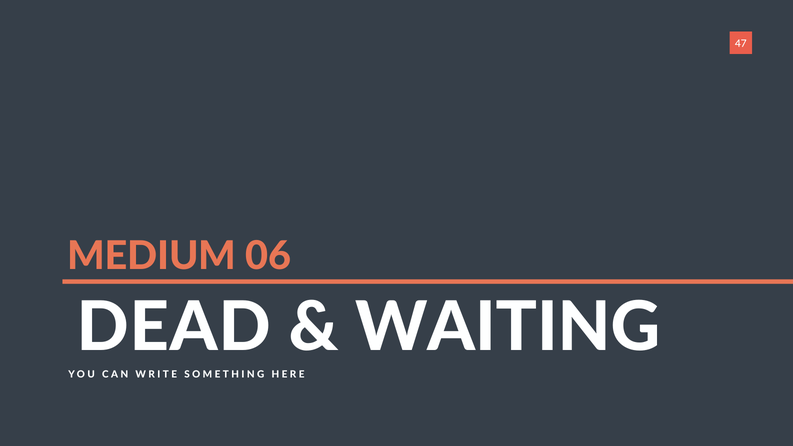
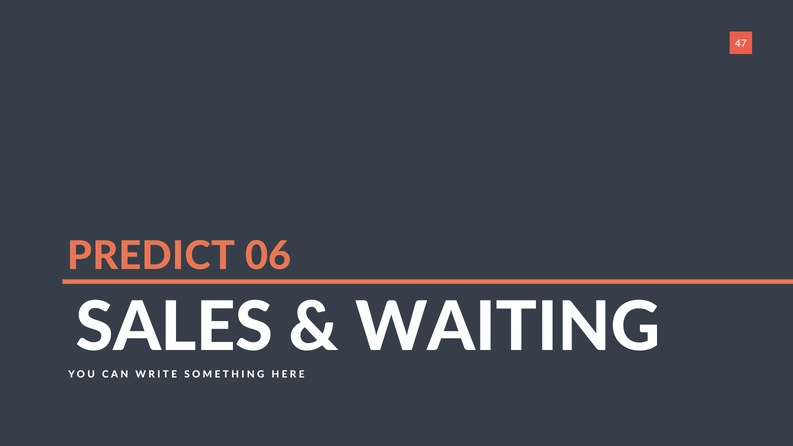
MEDIUM: MEDIUM -> PREDICT (151, 256)
DEAD: DEAD -> SALES (174, 328)
